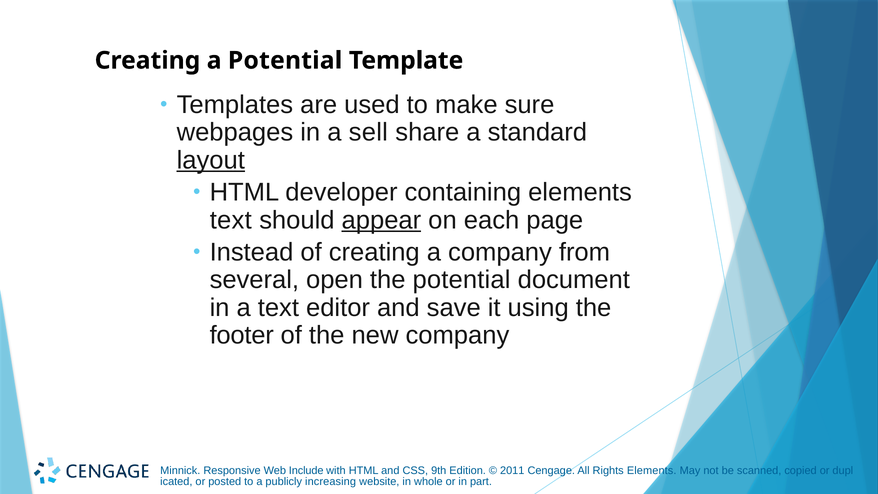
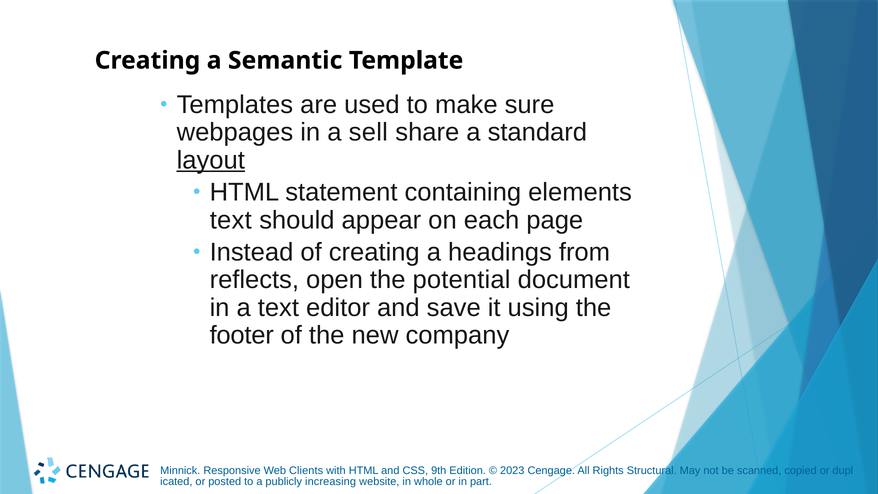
a Potential: Potential -> Semantic (285, 60)
developer: developer -> statement (341, 192)
appear underline: present -> none (381, 220)
a company: company -> headings (500, 252)
several: several -> reflects (254, 280)
Include: Include -> Clients (306, 470)
2011: 2011 -> 2023 (512, 470)
Rights Elements: Elements -> Structural (652, 470)
